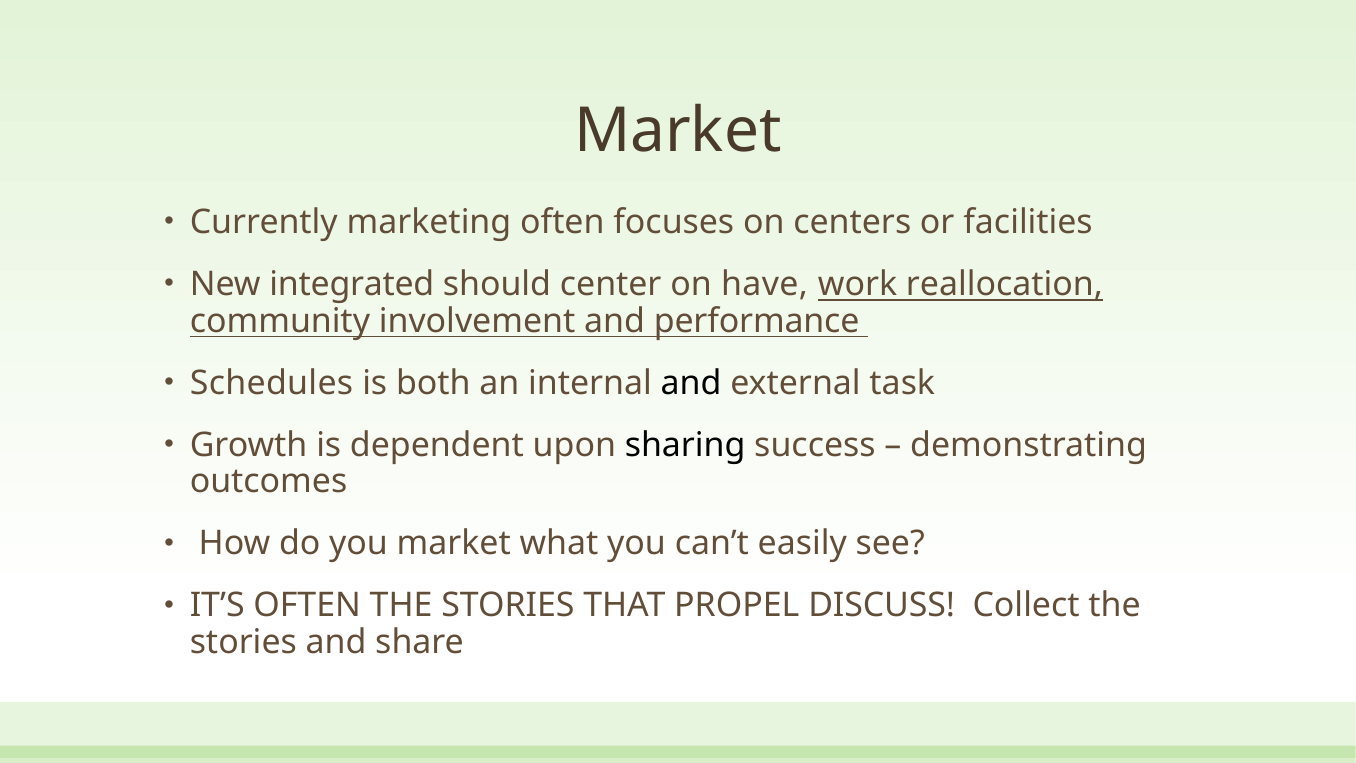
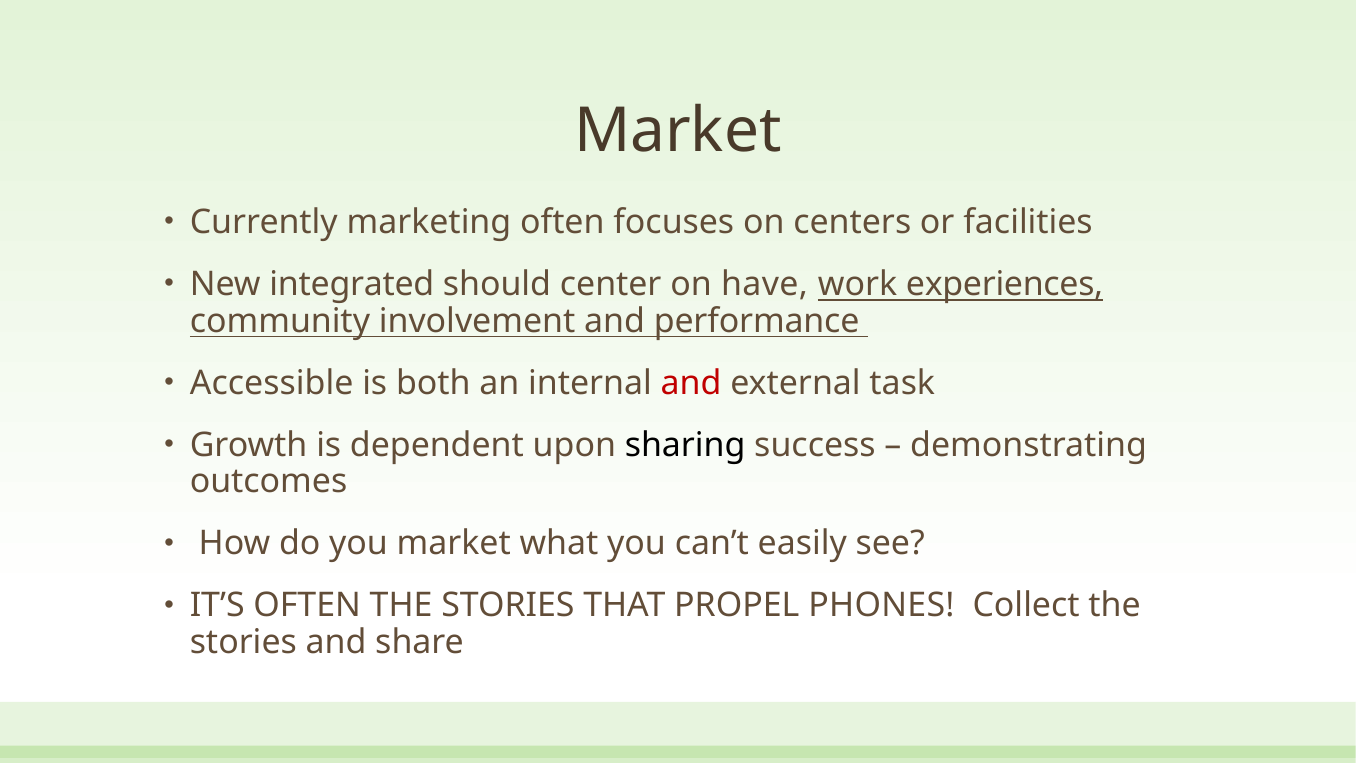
reallocation: reallocation -> experiences (1005, 284)
Schedules: Schedules -> Accessible (272, 383)
and colour: black -> red (691, 383)
DISCUSS: DISCUSS -> PHONES (881, 605)
